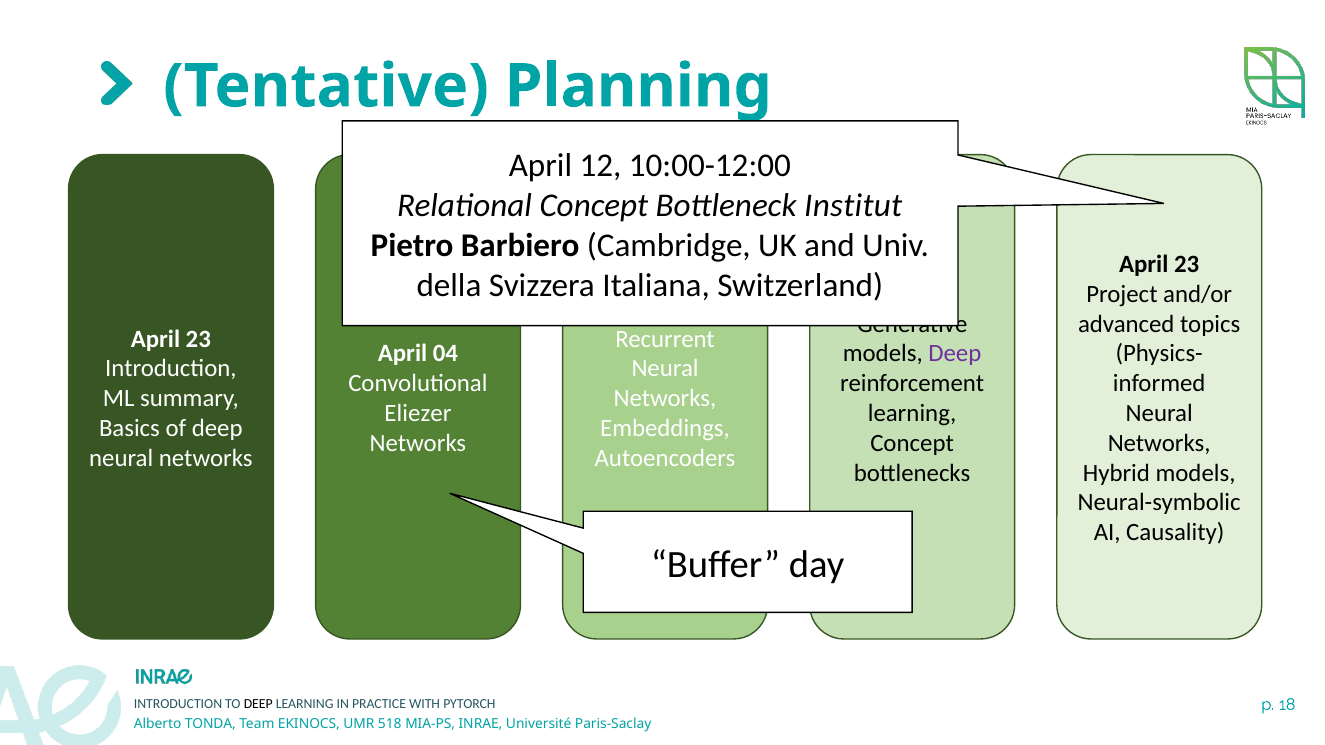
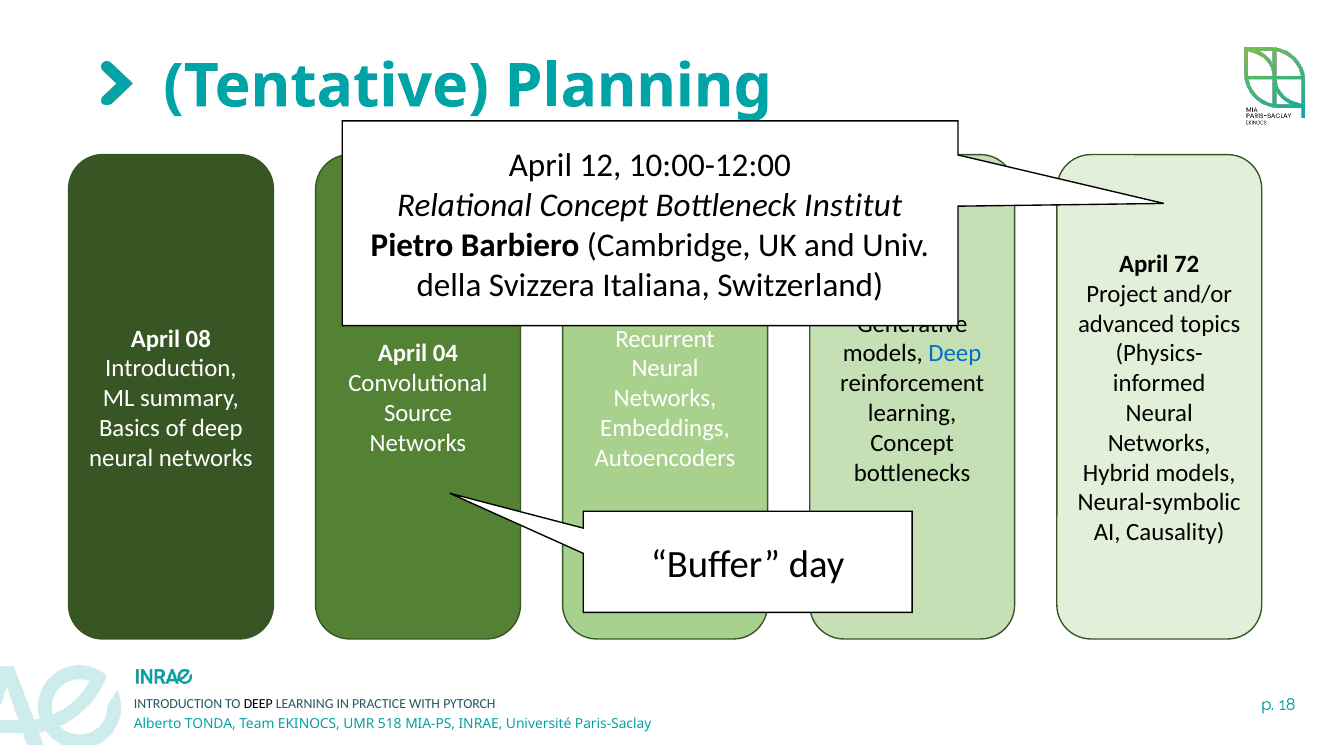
23: 23 -> 72 (1187, 264)
23: 23 -> 08 (198, 339)
Deep colour: purple -> blue (955, 354)
Eliezer: Eliezer -> Source (418, 414)
